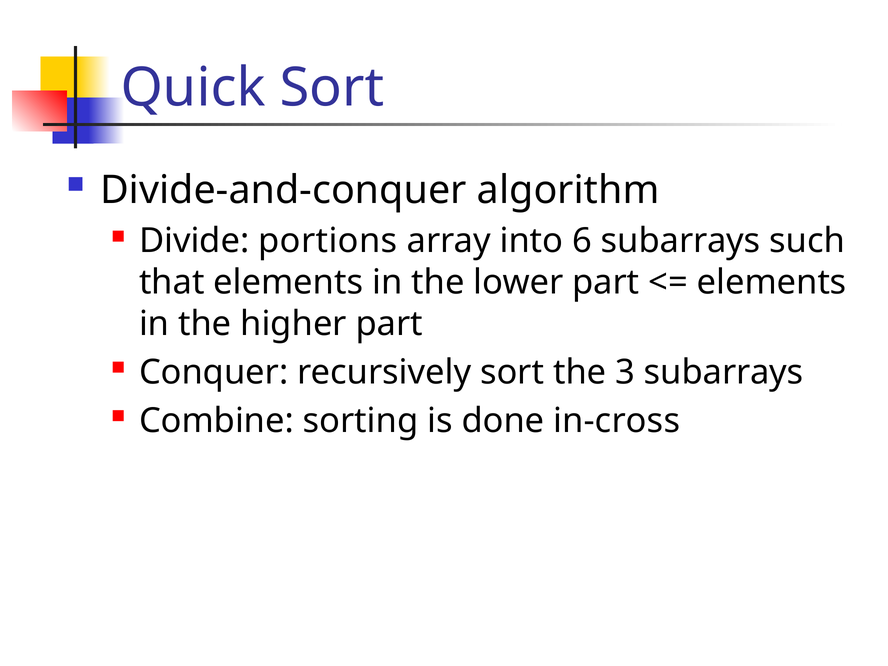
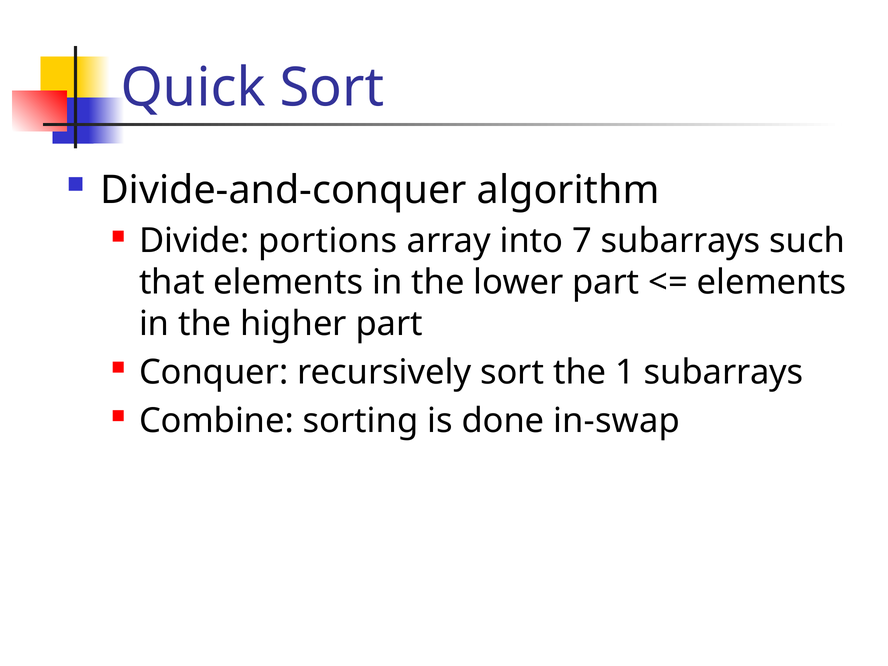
6: 6 -> 7 (582, 241)
3: 3 -> 1 (625, 372)
in-cross: in-cross -> in-swap (617, 421)
